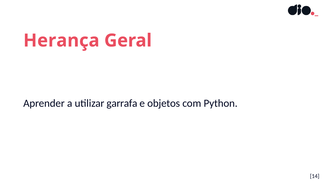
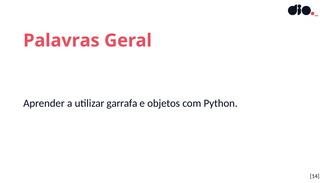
Herança: Herança -> Palavras (61, 40)
